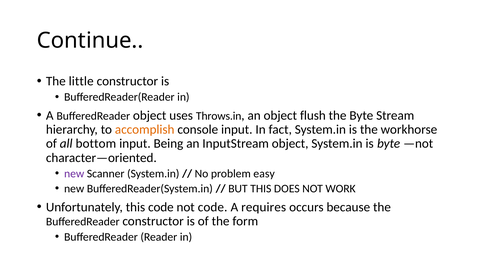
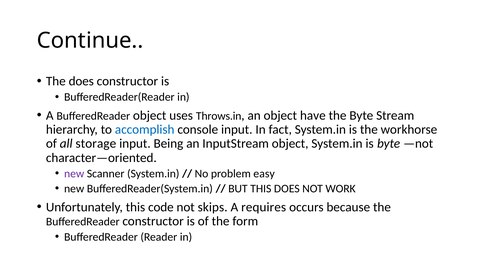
The little: little -> does (81, 81)
flush: flush -> have (313, 116)
accomplish colour: orange -> blue (145, 130)
bottom: bottom -> storage (96, 144)
not code: code -> skips (213, 207)
